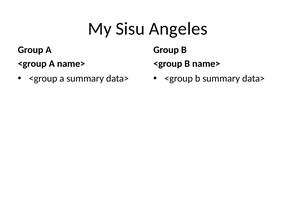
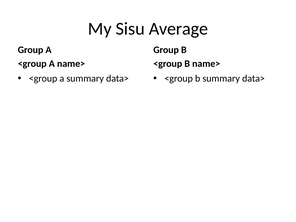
Angeles: Angeles -> Average (178, 29)
